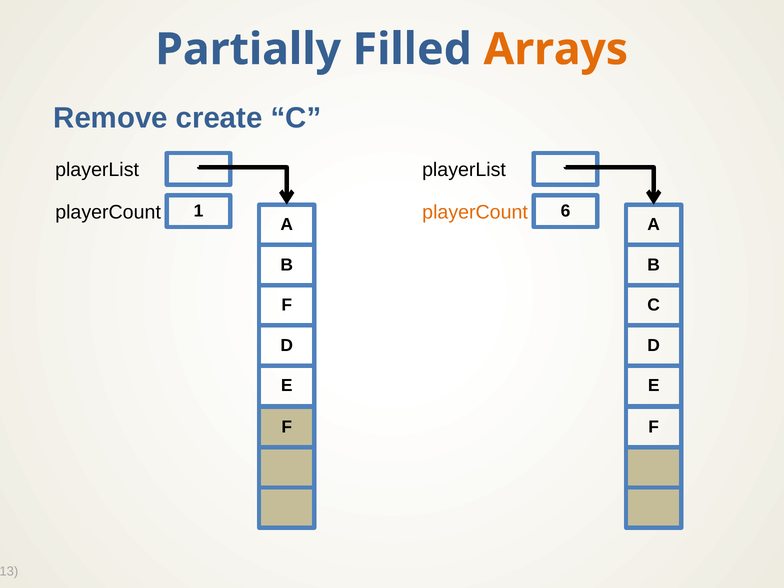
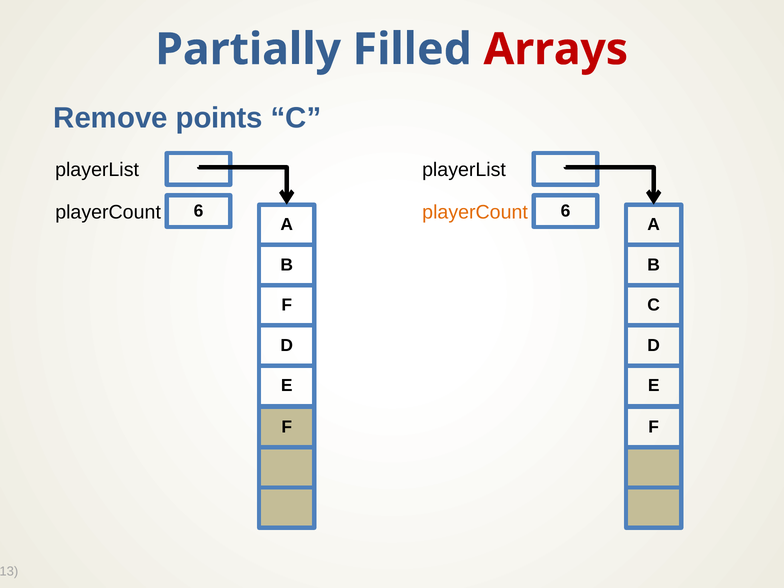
Arrays colour: orange -> red (556, 49)
create: create -> points (219, 118)
1: 1 -> 6 (199, 211)
